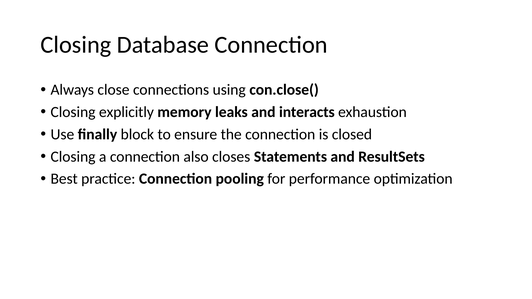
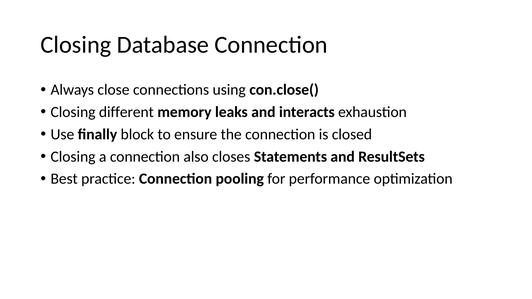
explicitly: explicitly -> different (126, 112)
